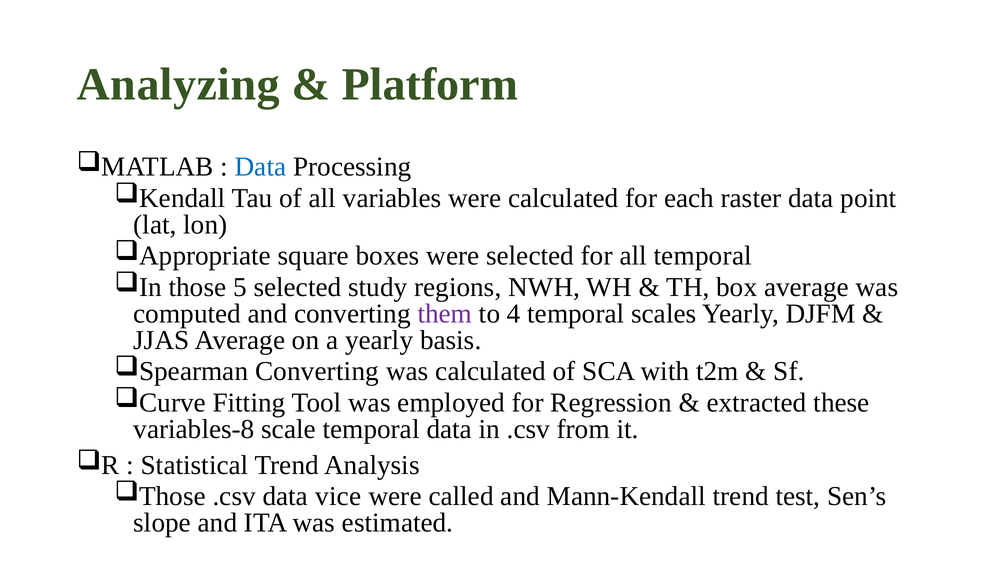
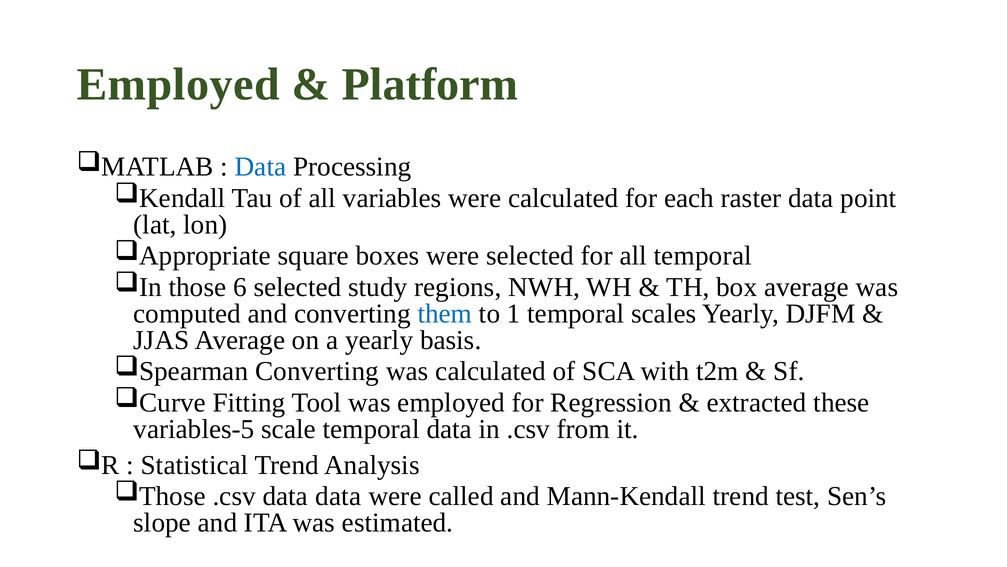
Analyzing: Analyzing -> Employed (178, 85)
5: 5 -> 6 (240, 287)
them colour: purple -> blue (445, 313)
4: 4 -> 1 (514, 313)
variables-8: variables-8 -> variables-5 (194, 429)
data vice: vice -> data (338, 496)
